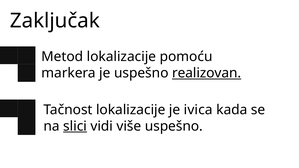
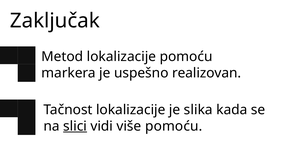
realizovan underline: present -> none (207, 73)
ivica: ivica -> slika (198, 110)
više uspešno: uspešno -> pomoću (174, 126)
